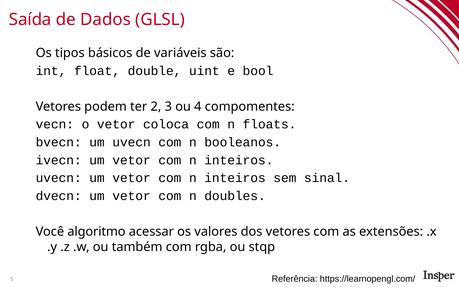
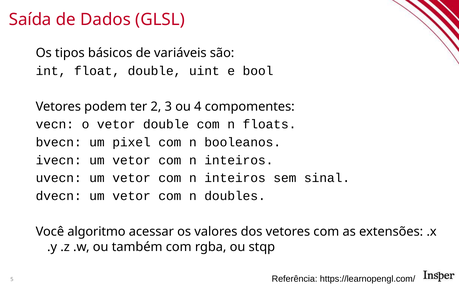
vetor coloca: coloca -> double (166, 124)
um uvecn: uvecn -> pixel (132, 142)
